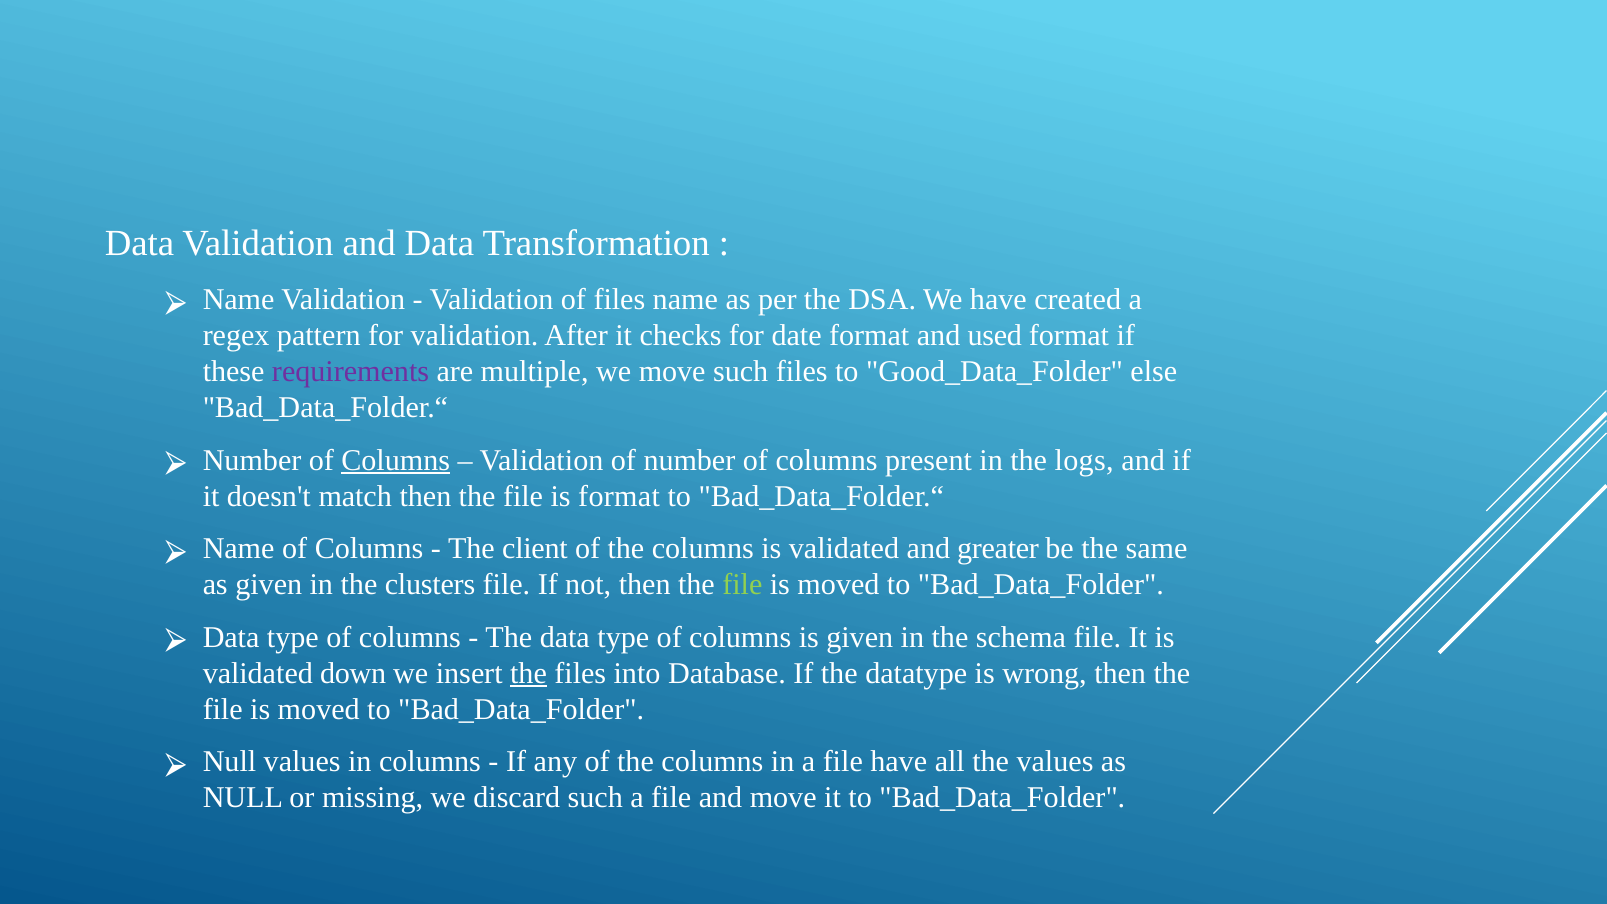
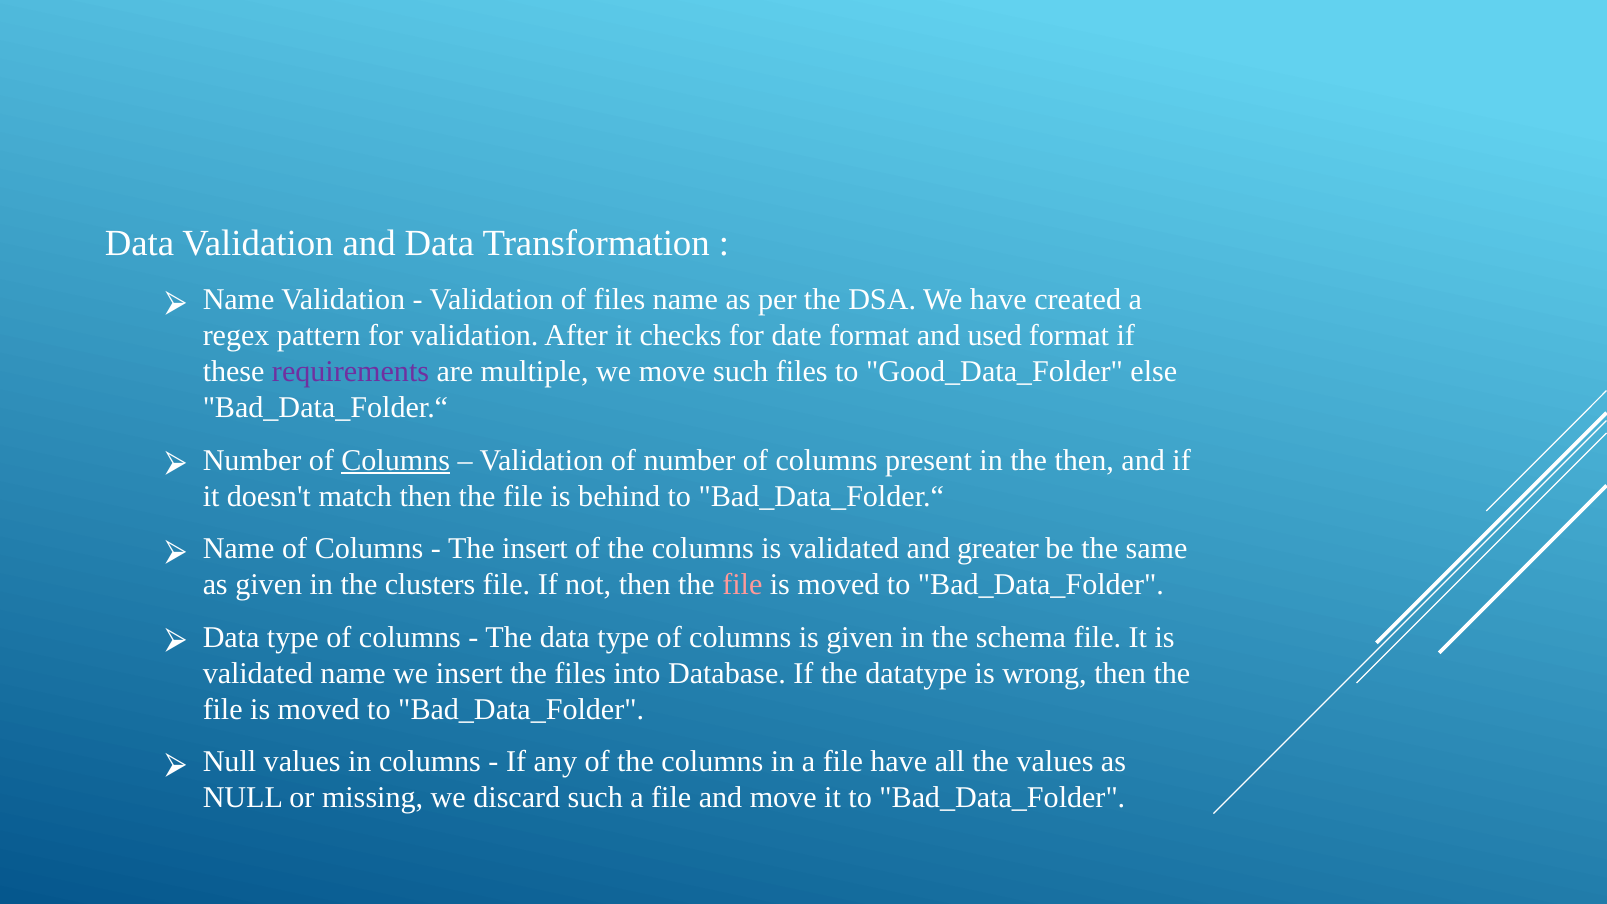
the logs: logs -> then (1084, 460)
is format: format -> behind (619, 496)
The client: client -> insert (535, 549)
file colour: light green -> pink (742, 585)
validated down: down -> name (353, 673)
the underline: present -> none (528, 673)
